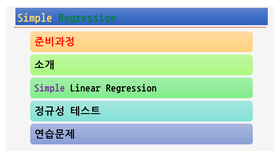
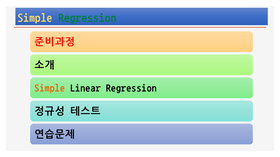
Simple colour: purple -> orange (50, 88)
